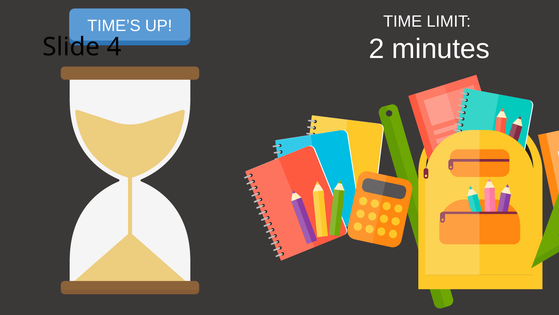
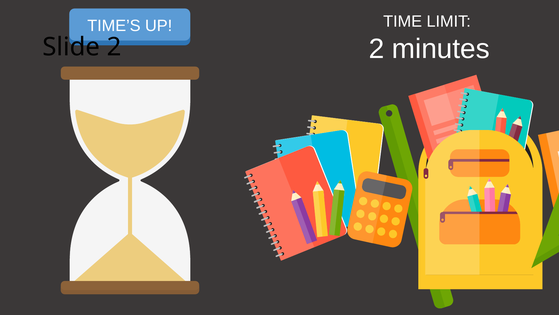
Slide 4: 4 -> 2 (114, 47)
